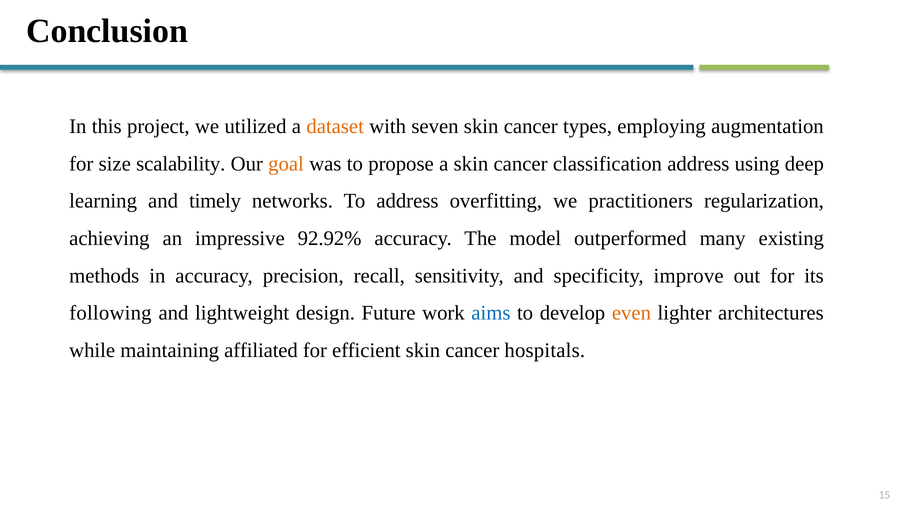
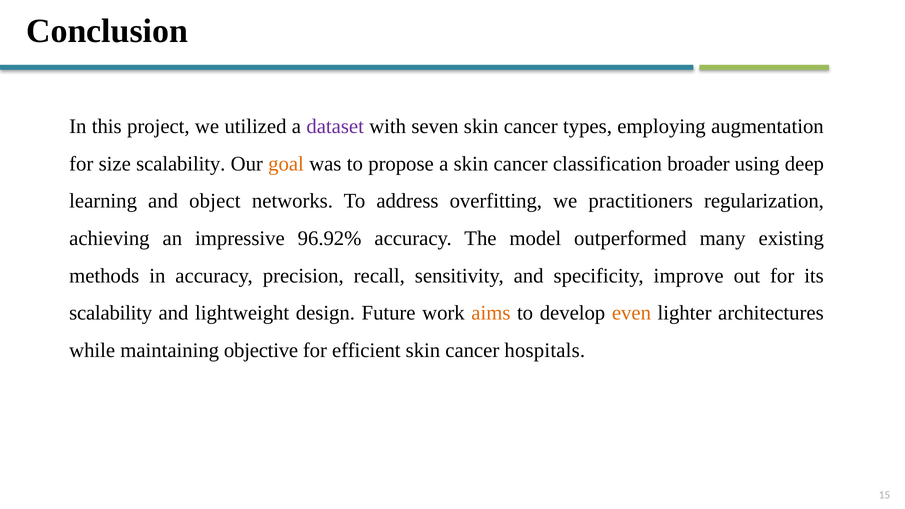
dataset colour: orange -> purple (335, 126)
classification address: address -> broader (698, 164)
timely: timely -> object (215, 201)
92.92%: 92.92% -> 96.92% (330, 238)
following: following -> scalability (111, 313)
aims colour: blue -> orange (491, 313)
affiliated: affiliated -> objective (261, 350)
